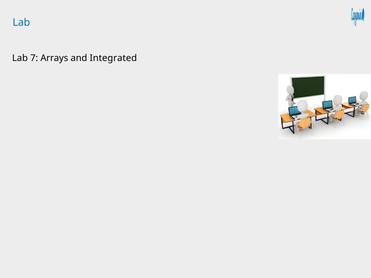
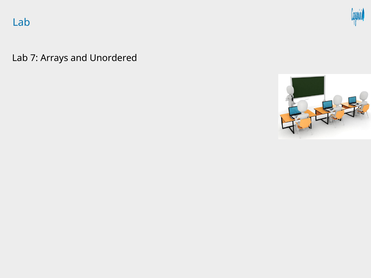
Integrated: Integrated -> Unordered (113, 58)
